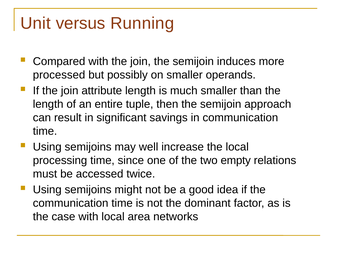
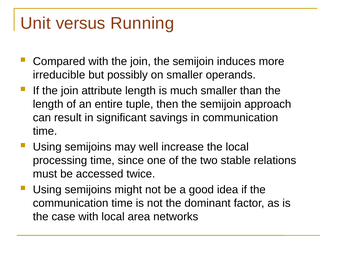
processed: processed -> irreducible (59, 75)
empty: empty -> stable (236, 160)
